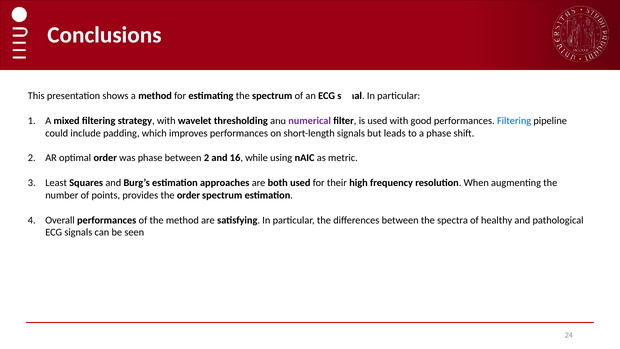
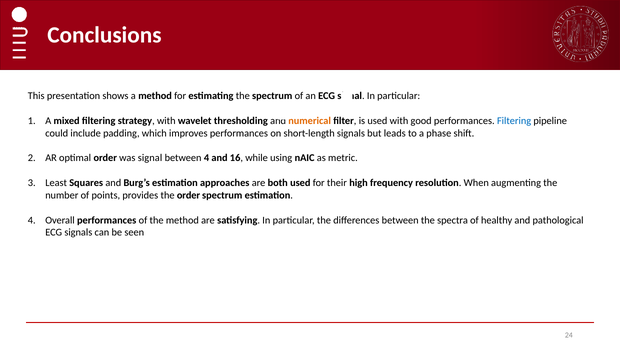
numerical colour: purple -> orange (310, 121)
was phase: phase -> signal (150, 158)
between 2: 2 -> 4 (207, 158)
